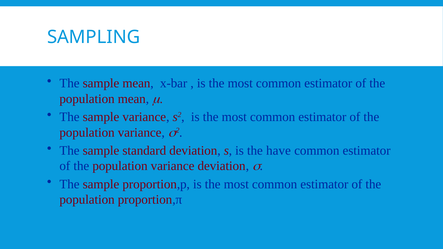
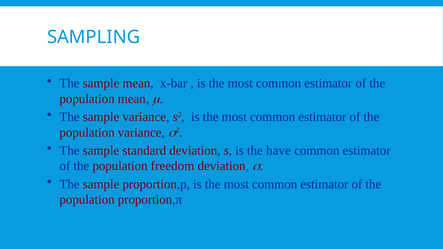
variance: variance -> freedom (173, 166)
